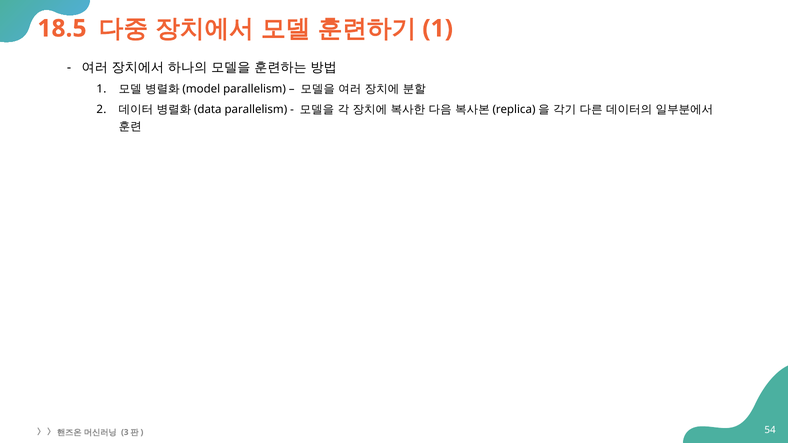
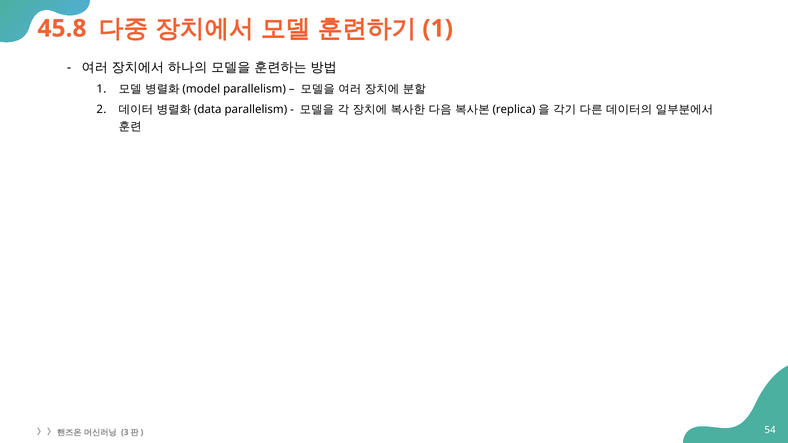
18.5: 18.5 -> 45.8 (62, 28)
